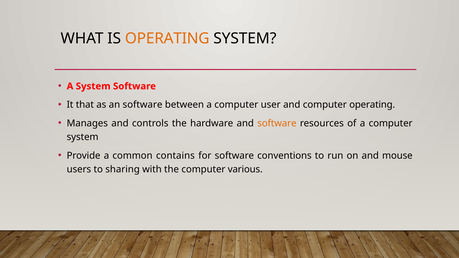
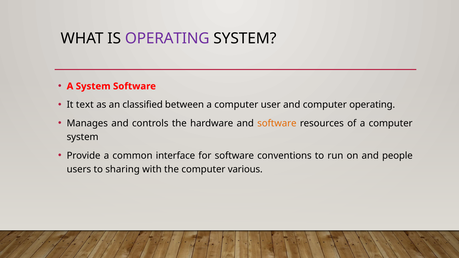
OPERATING colour: orange -> purple (167, 39)
that: that -> text (85, 105)
an software: software -> classified (143, 105)
contains: contains -> interface (175, 156)
mouse: mouse -> people (397, 156)
